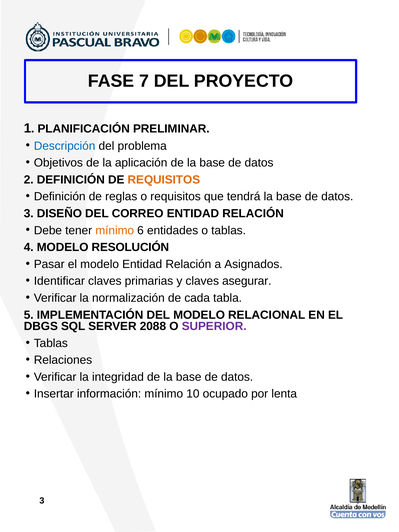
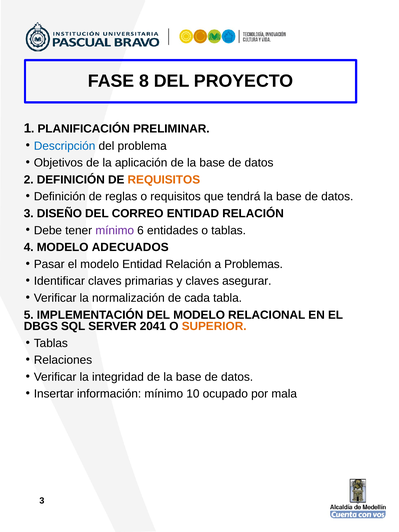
7: 7 -> 8 (144, 81)
mínimo colour: orange -> purple (115, 230)
RESOLUCIÓN: RESOLUCIÓN -> ADECUADOS (130, 247)
Asignados: Asignados -> Problemas (254, 264)
2088: 2088 -> 2041 (153, 326)
SUPERIOR colour: purple -> orange (214, 326)
lenta: lenta -> mala (284, 394)
